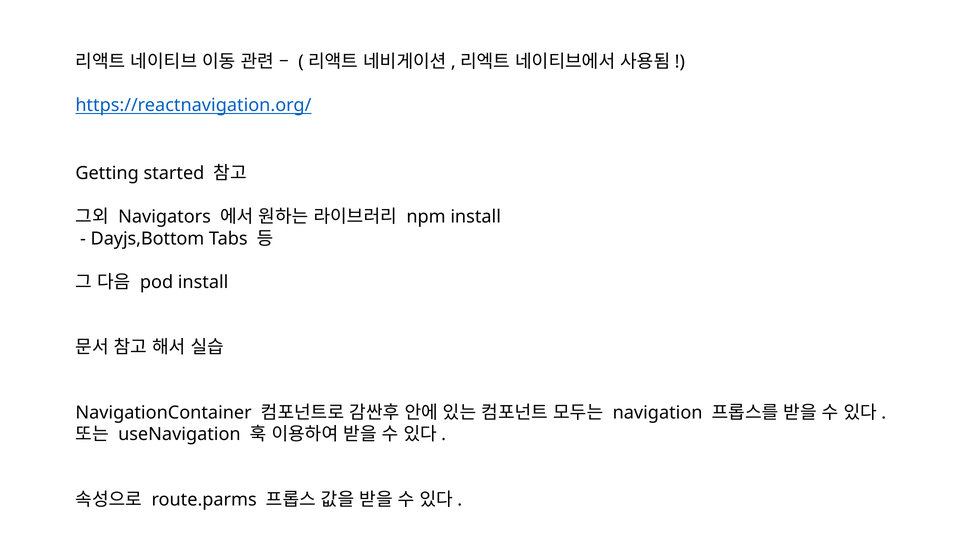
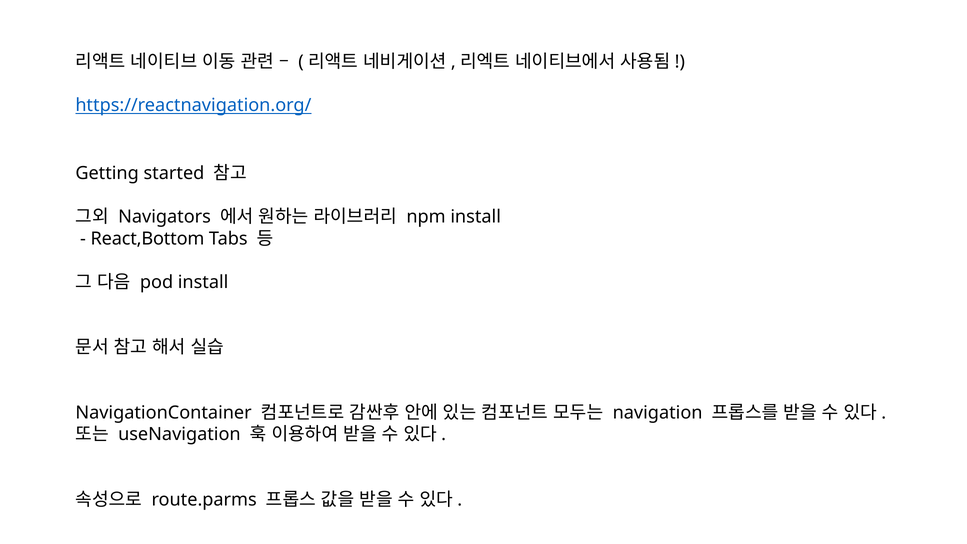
Dayjs,Bottom: Dayjs,Bottom -> React,Bottom (148, 239)
